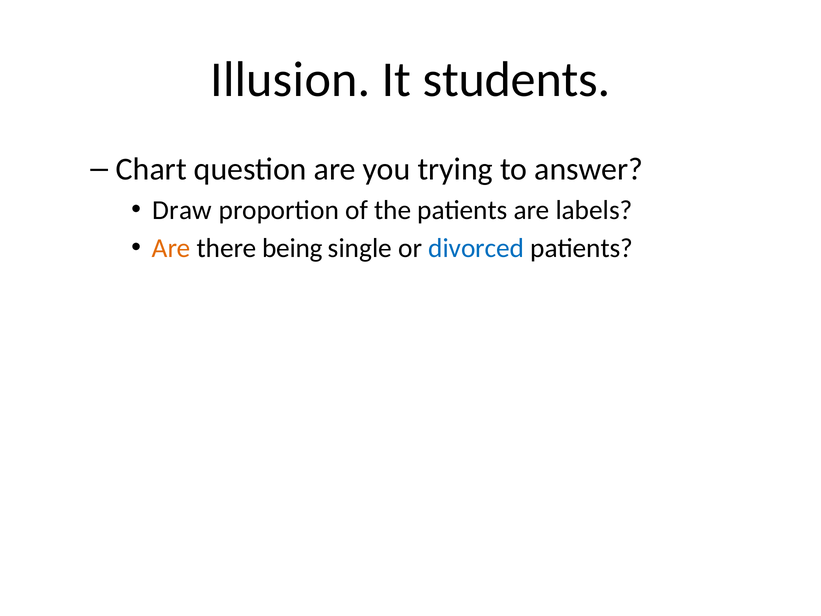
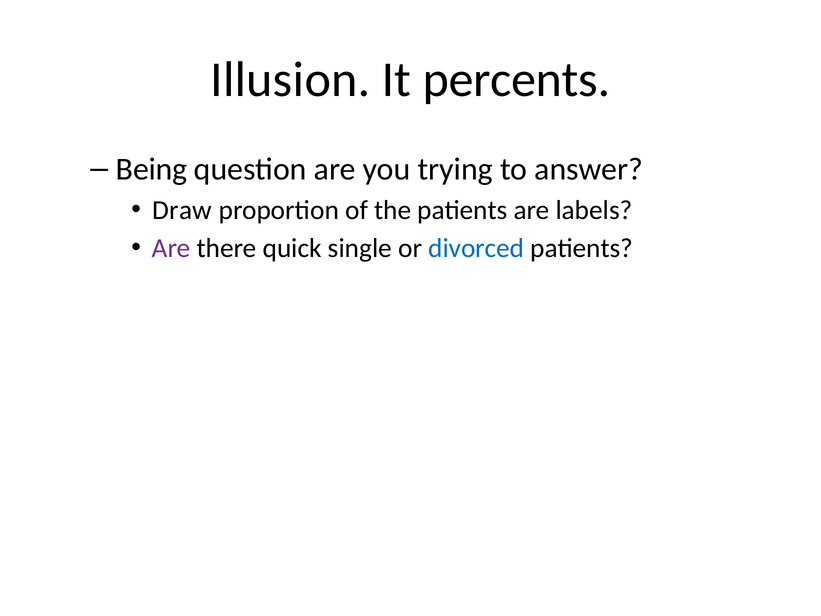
students: students -> percents (516, 79)
Chart: Chart -> Being (151, 169)
Are colour: orange -> purple (171, 248)
being: being -> quick (292, 248)
